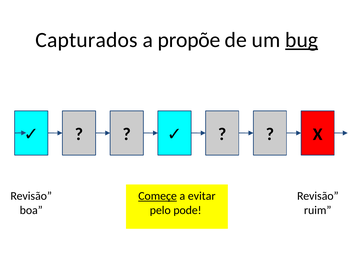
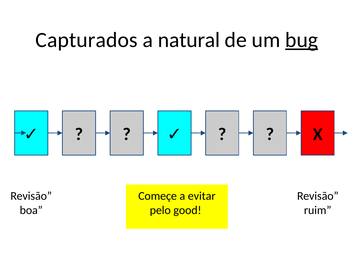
propõe: propõe -> natural (189, 40)
Começe underline: present -> none (158, 196)
pode: pode -> good (187, 210)
